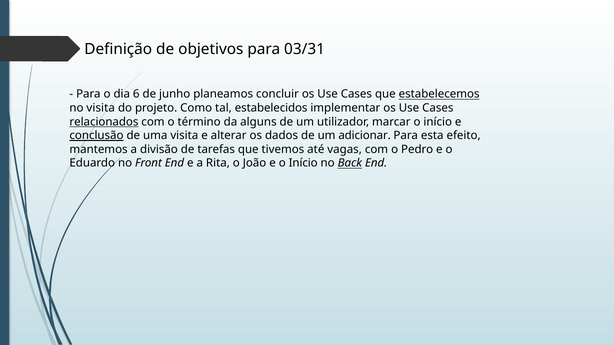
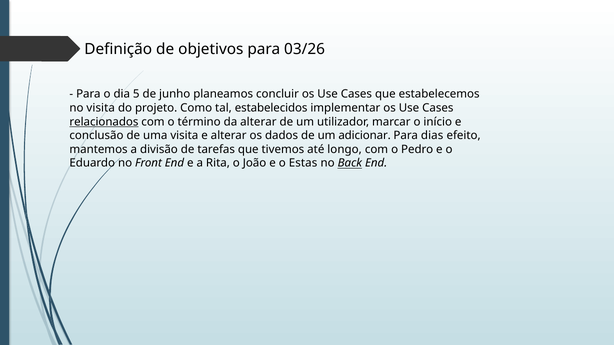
03/31: 03/31 -> 03/26 (305, 49)
6: 6 -> 5 (136, 94)
estabelecemos underline: present -> none (439, 94)
da alguns: alguns -> alterar (258, 122)
conclusão underline: present -> none (96, 136)
esta: esta -> dias (432, 136)
vagas: vagas -> longo (345, 150)
e o Início: Início -> Estas (303, 163)
